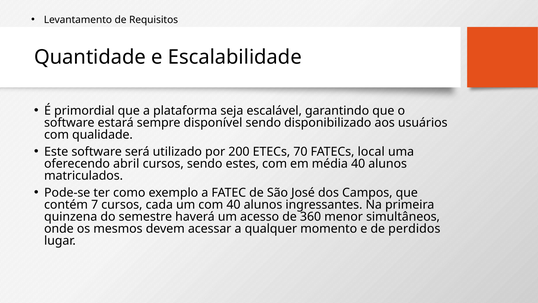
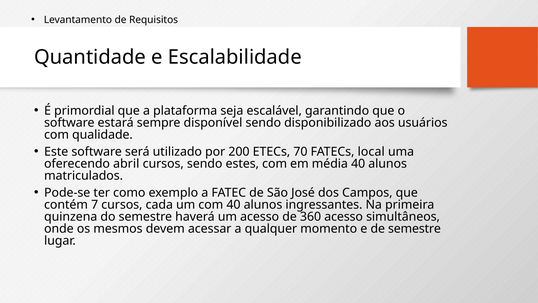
360 menor: menor -> acesso (344, 217)
de perdidos: perdidos -> semestre (414, 229)
